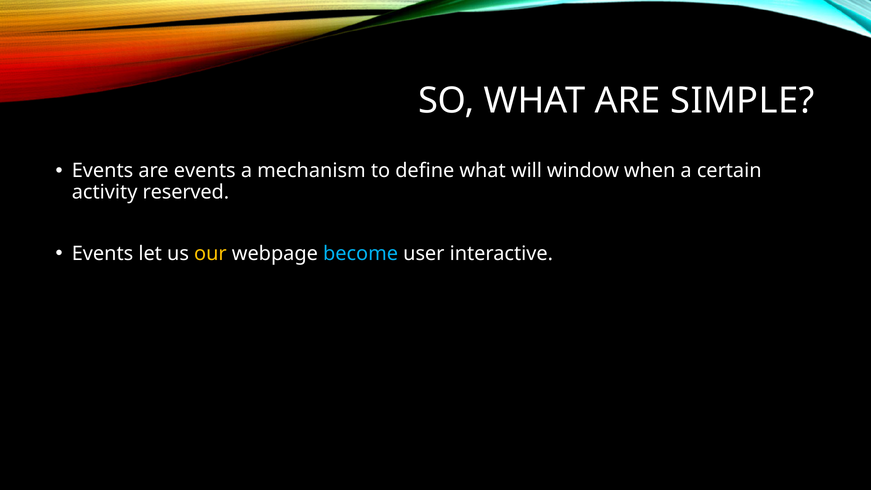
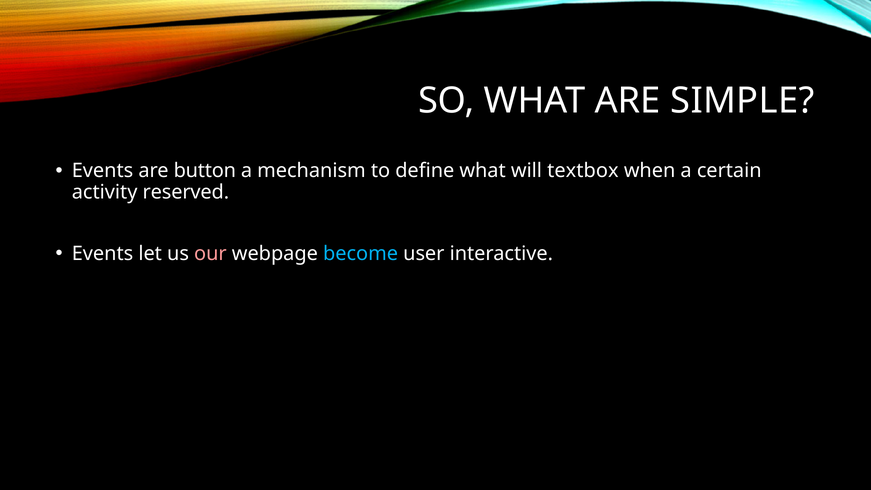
are events: events -> button (205, 171)
window: window -> textbox (583, 171)
our colour: yellow -> pink (210, 253)
